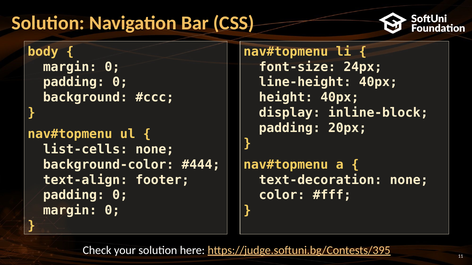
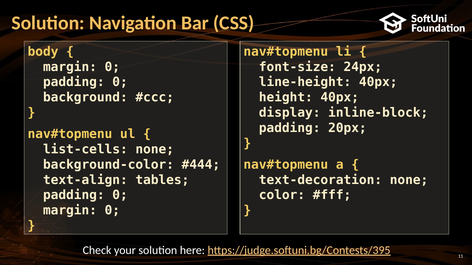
footer: footer -> tables (162, 180)
